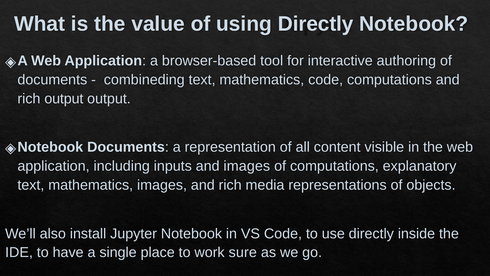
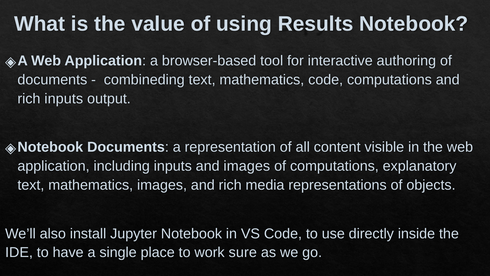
using Directly: Directly -> Results (316, 24)
rich output: output -> inputs (64, 99)
